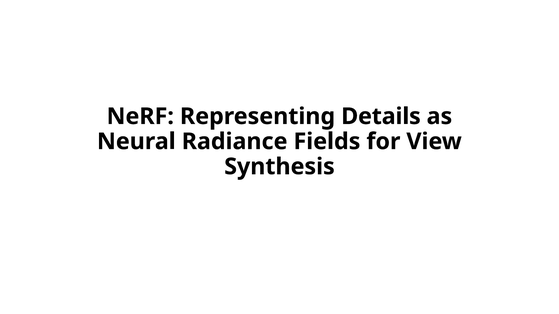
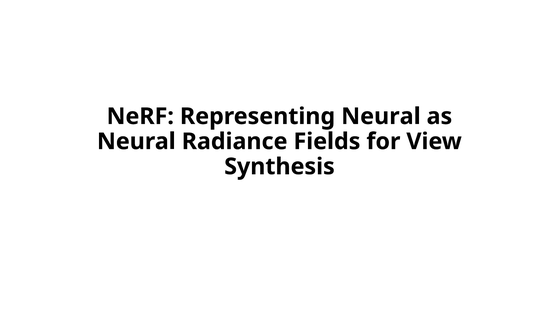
Representing Details: Details -> Neural (381, 117)
